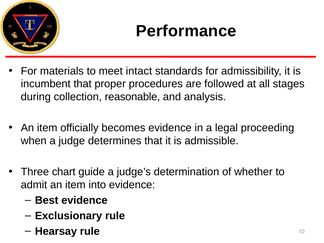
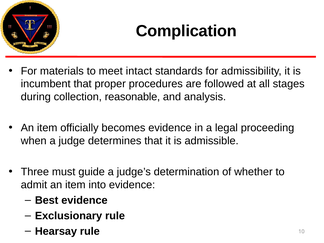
Performance: Performance -> Complication (186, 31)
chart: chart -> must (64, 172)
